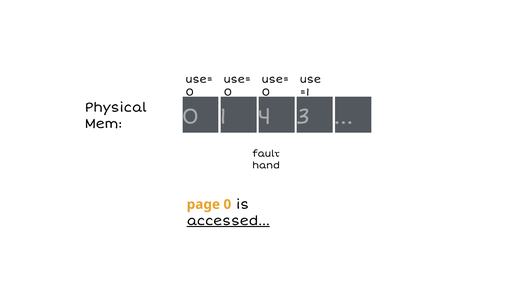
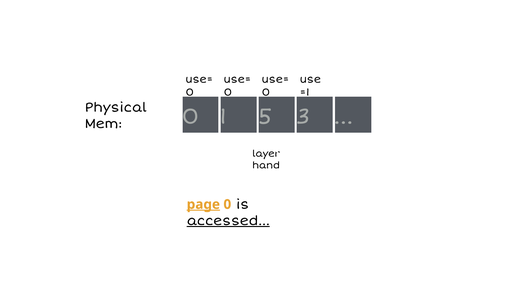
4: 4 -> 5 (265, 116)
fault: fault -> layer (266, 153)
page underline: none -> present (203, 204)
